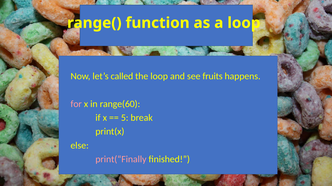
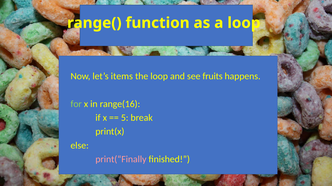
called: called -> items (122, 76)
for colour: pink -> light green (76, 104)
range(60: range(60 -> range(16 (120, 104)
